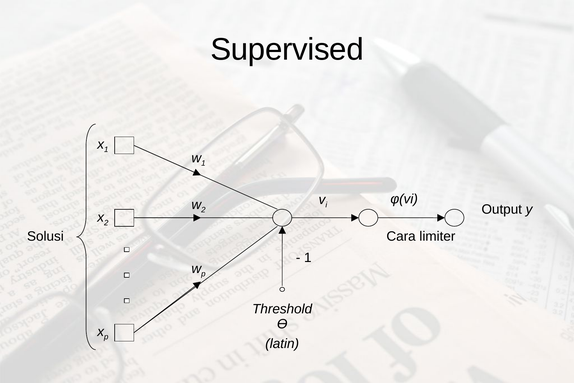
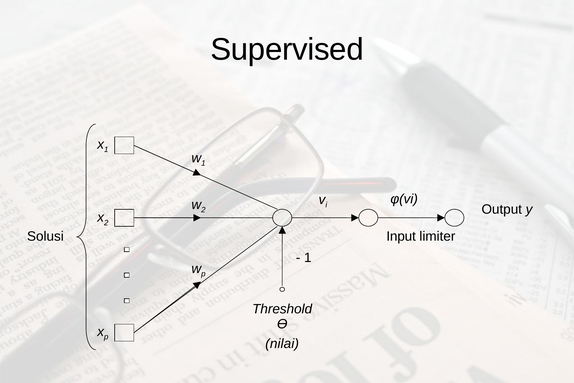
Cara: Cara -> Input (401, 236)
latin: latin -> nilai (282, 343)
